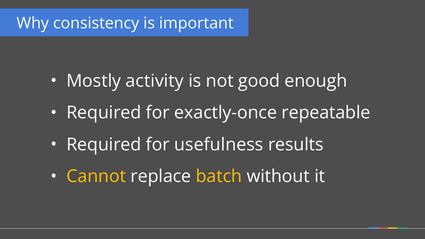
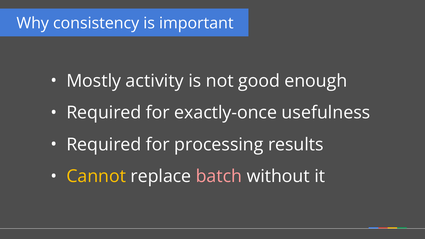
repeatable: repeatable -> usefulness (326, 113)
usefulness: usefulness -> processing (219, 145)
batch colour: yellow -> pink (219, 177)
